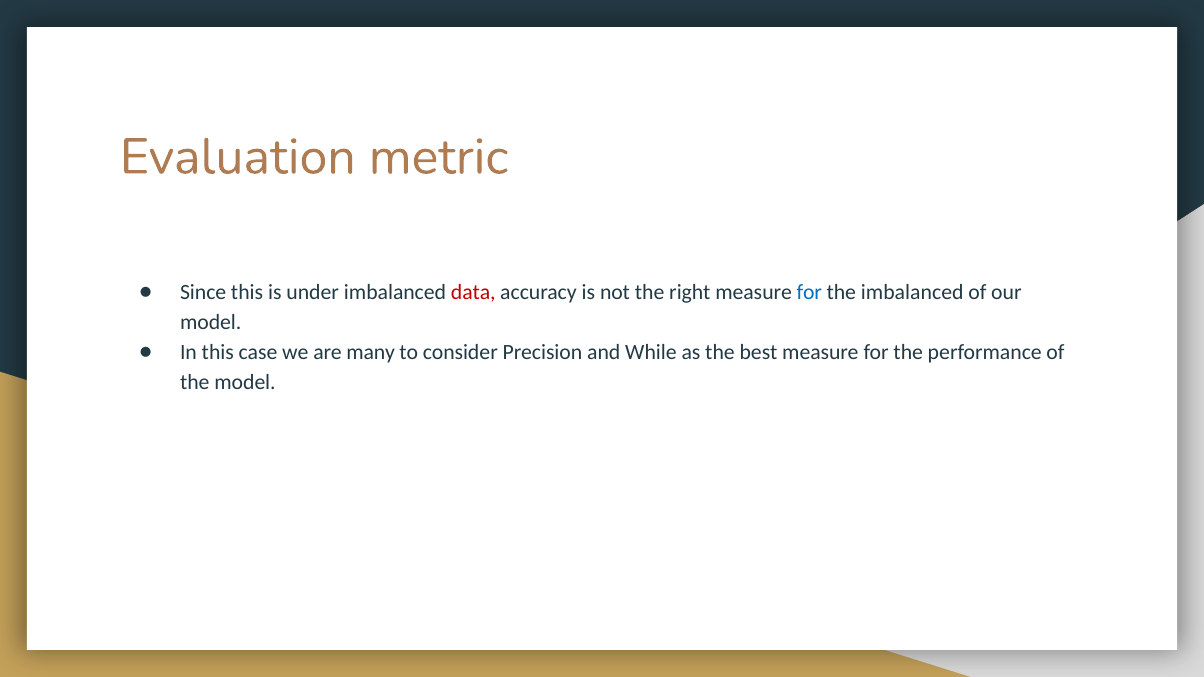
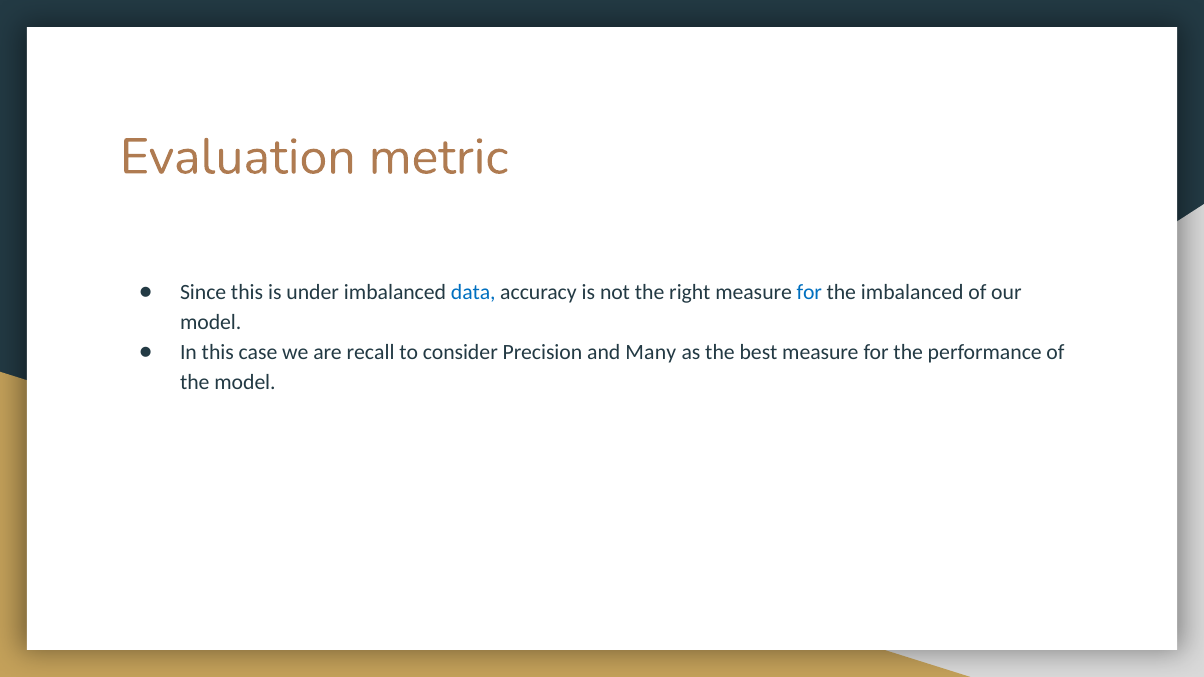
data colour: red -> blue (473, 293)
many: many -> recall (371, 353)
While: While -> Many (651, 353)
